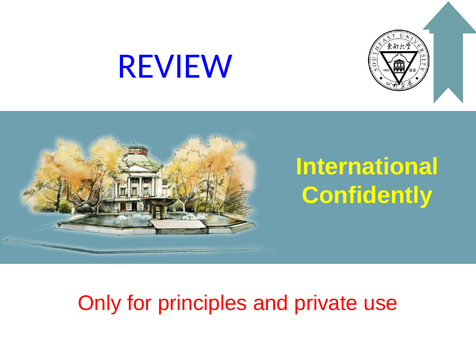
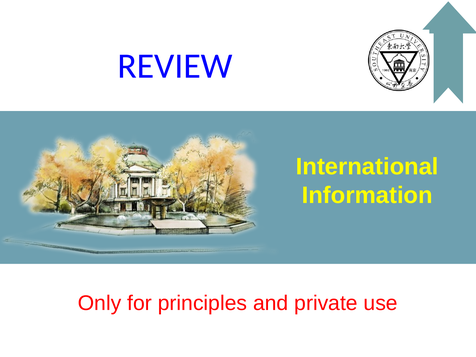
Confidently: Confidently -> Information (367, 195)
